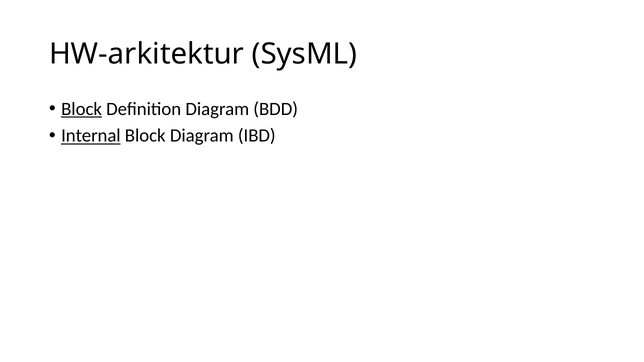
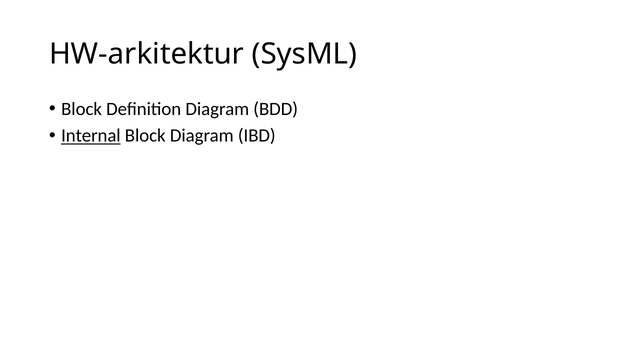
Block underline: present -> none (82, 109)
